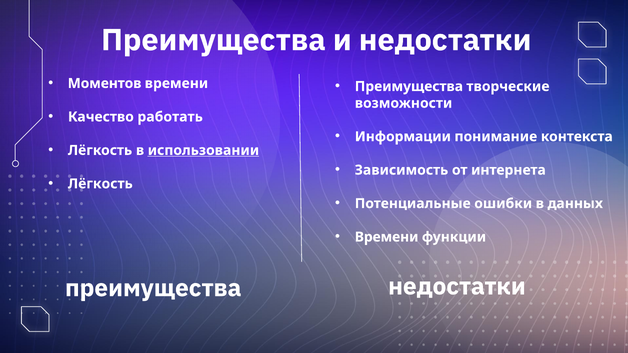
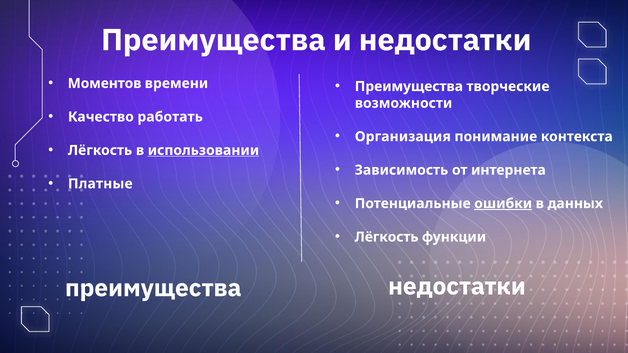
Информации: Информации -> Организация (403, 137)
Лёгкость: Лёгкость -> Платные (100, 184)
ошибки underline: none -> present (503, 204)
Времени: Времени -> Лёгкость (387, 237)
